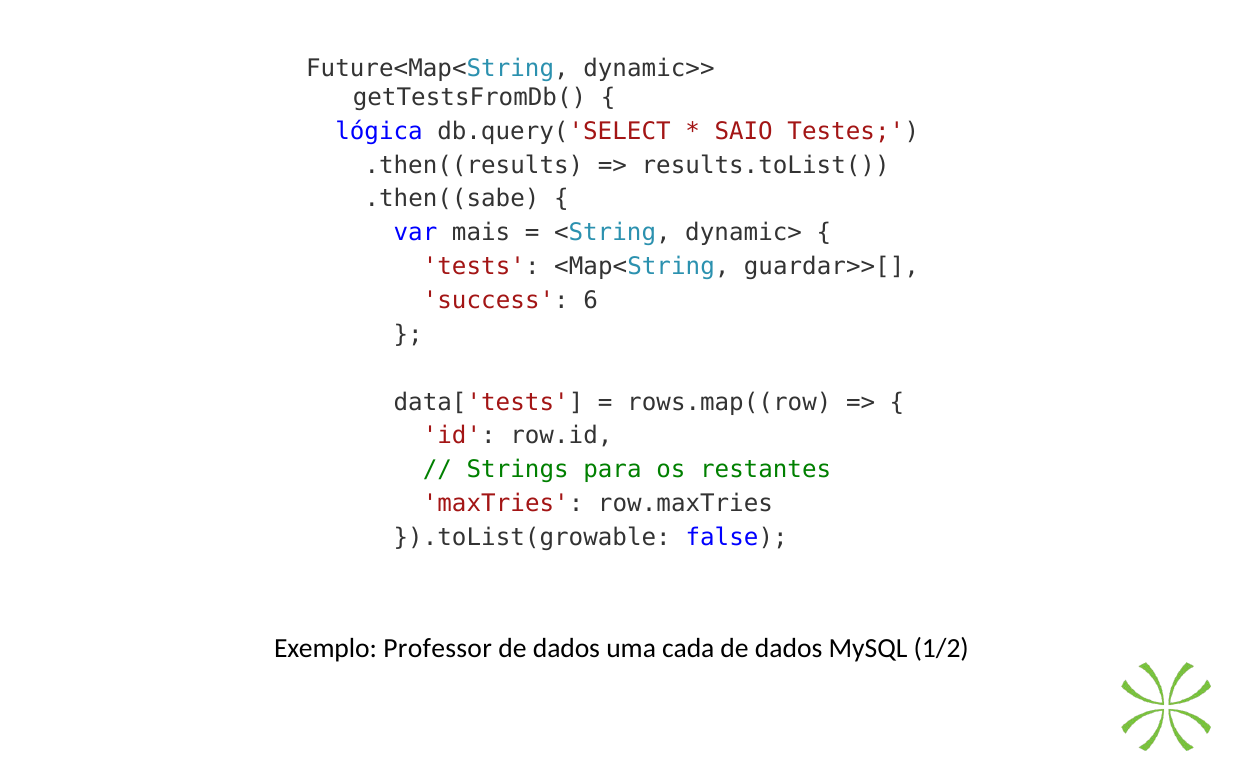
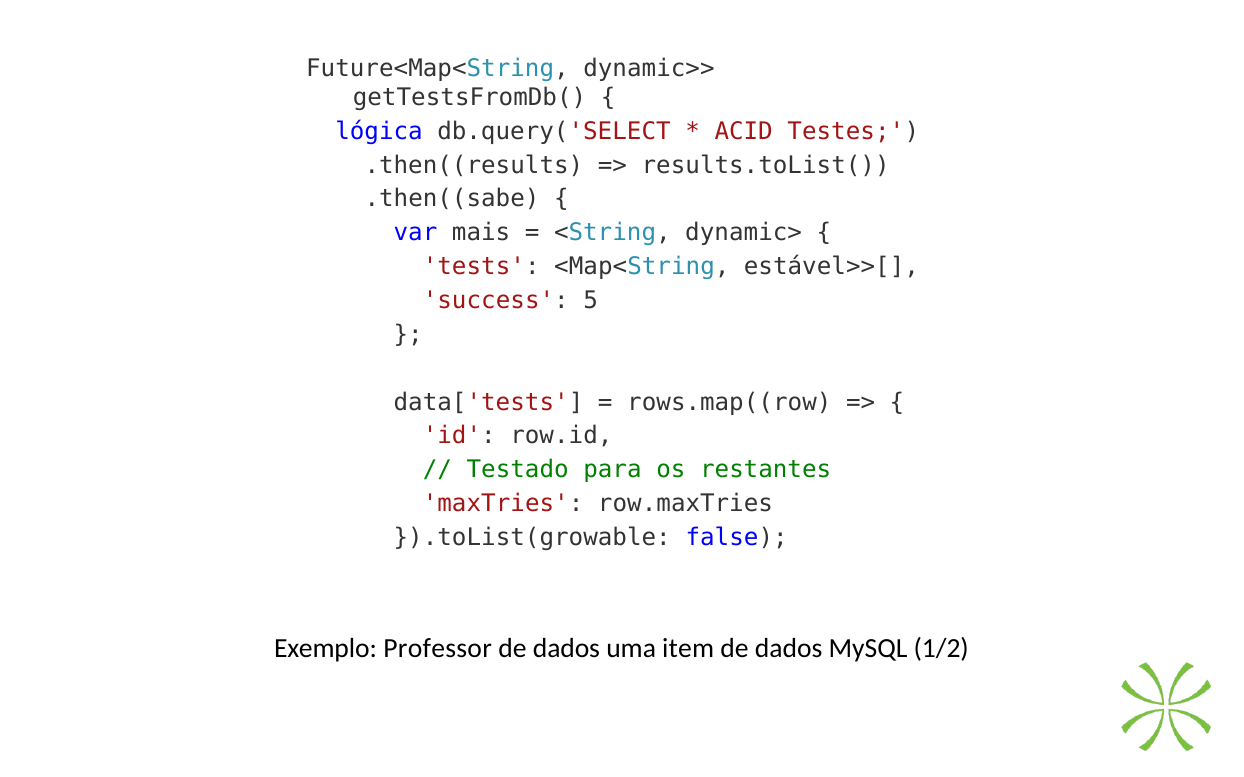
SAIO: SAIO -> ACID (744, 131)
guardar>>[: guardar>>[ -> estável>>[ (831, 267)
6: 6 -> 5 (591, 301)
Strings: Strings -> Testado (518, 470)
cada: cada -> item (688, 649)
